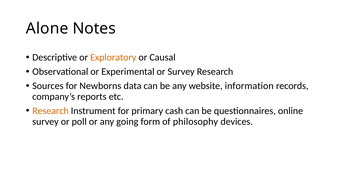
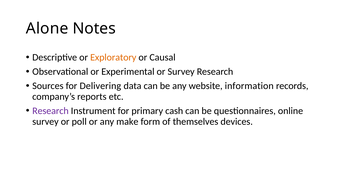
Newborns: Newborns -> Delivering (100, 86)
Research colour: orange -> purple (50, 111)
going: going -> make (127, 122)
philosophy: philosophy -> themselves (196, 122)
